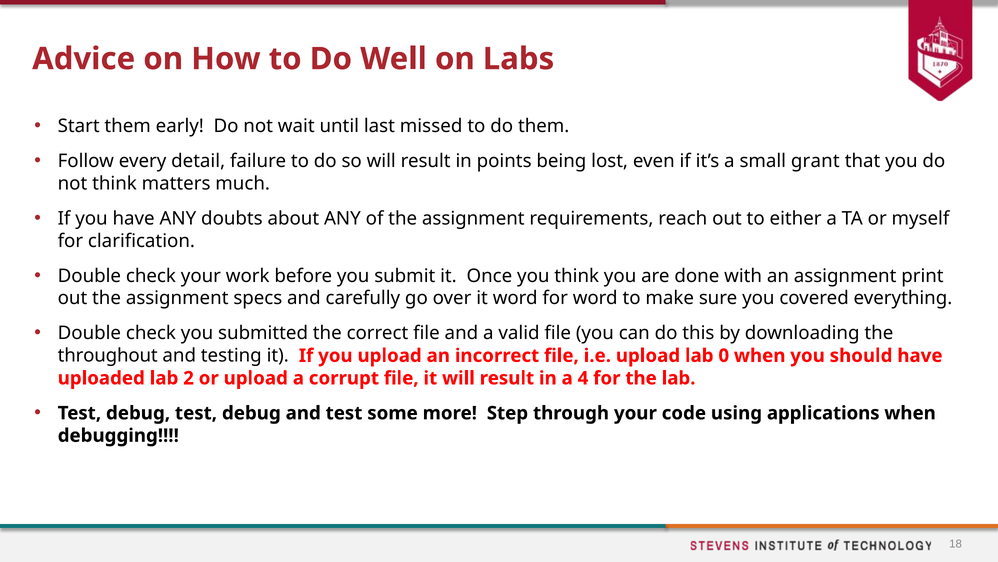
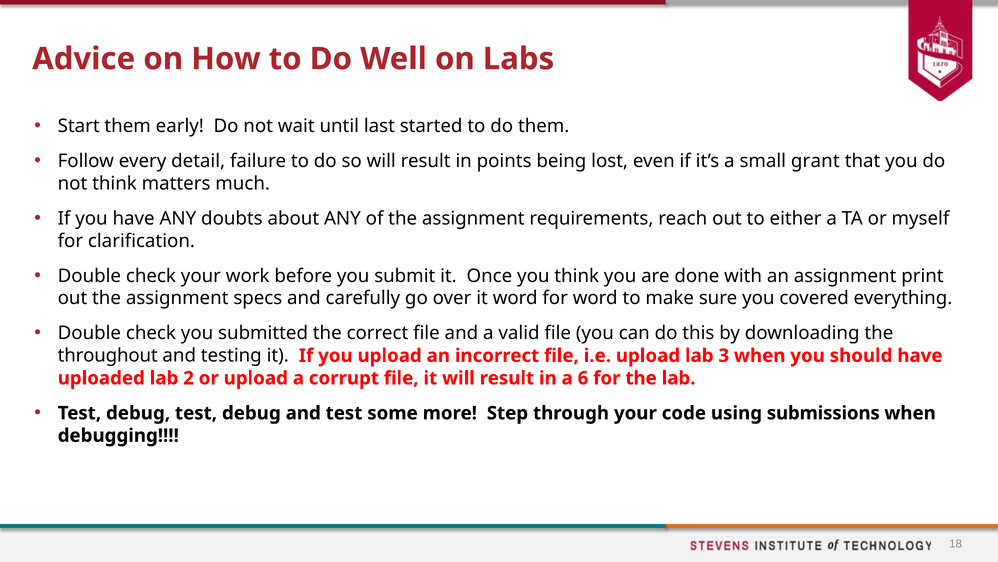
missed: missed -> started (431, 126)
0: 0 -> 3 (724, 355)
4: 4 -> 6 (583, 378)
applications: applications -> submissions (823, 413)
